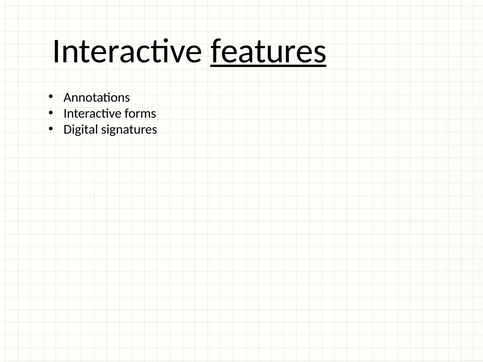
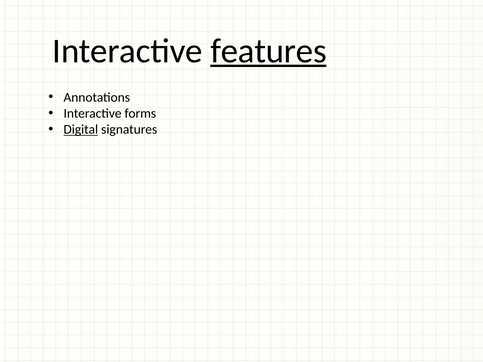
Digital underline: none -> present (81, 130)
